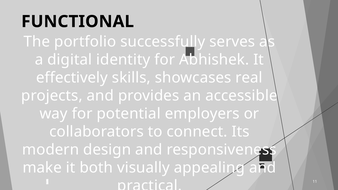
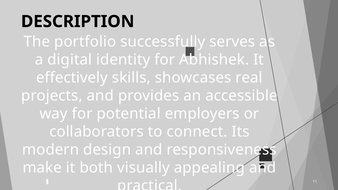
FUNCTIONAL: FUNCTIONAL -> DESCRIPTION (78, 22)
